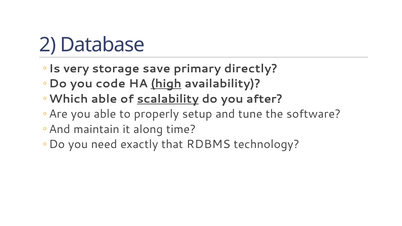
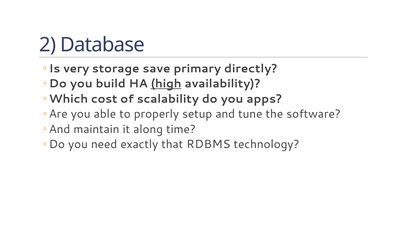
code: code -> build (111, 84)
able: able -> cost (104, 99)
scalability underline: present -> none (168, 99)
after: after -> apps (264, 99)
